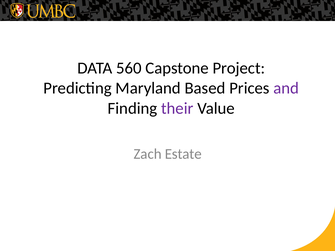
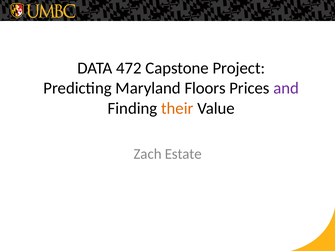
560: 560 -> 472 (129, 68)
Based: Based -> Floors (205, 88)
their colour: purple -> orange (177, 108)
